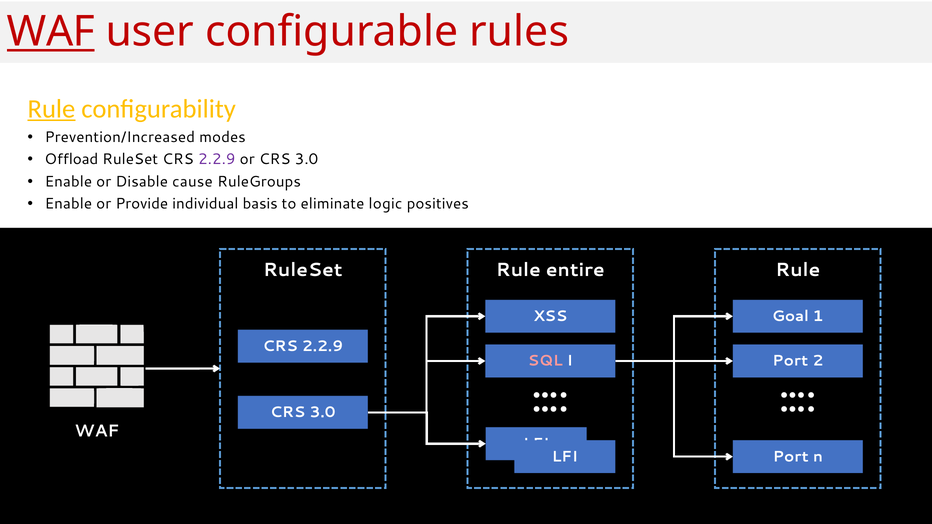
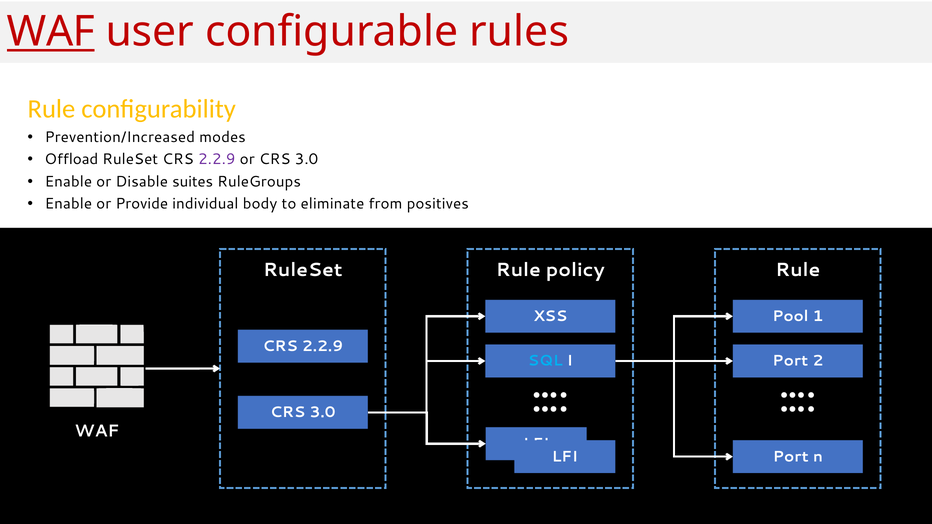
Rule underline: present -> none (51, 109)
cause: cause -> suites (193, 182)
basis: basis -> body (260, 204)
logic: logic -> from (386, 204)
entire: entire -> policy (575, 270)
Goal: Goal -> Pool (790, 316)
SQL colour: pink -> light blue (545, 361)
